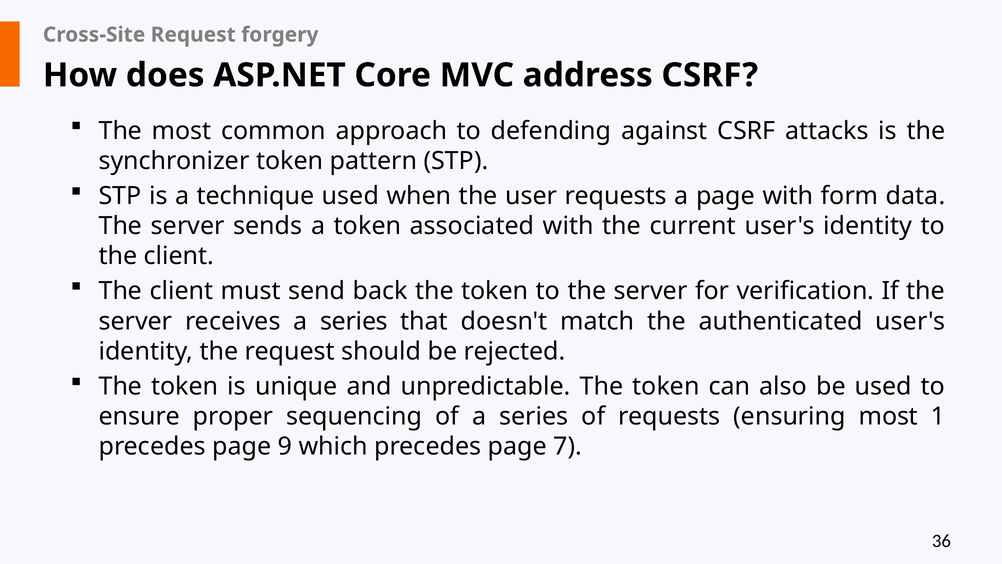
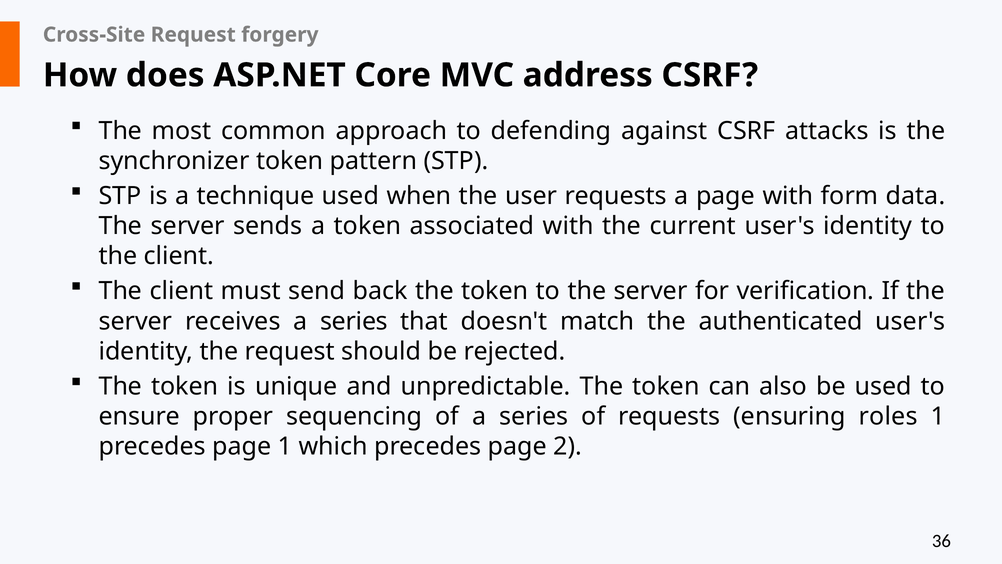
ensuring most: most -> roles (888, 416)
page 9: 9 -> 1 (285, 446)
7: 7 -> 2 (568, 446)
